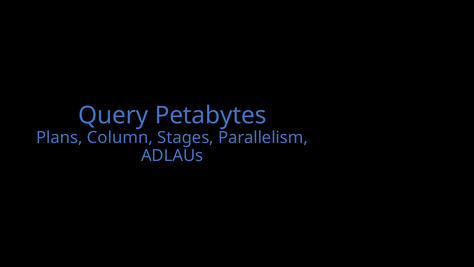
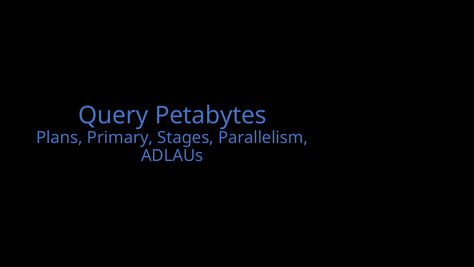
Column: Column -> Primary (120, 137)
